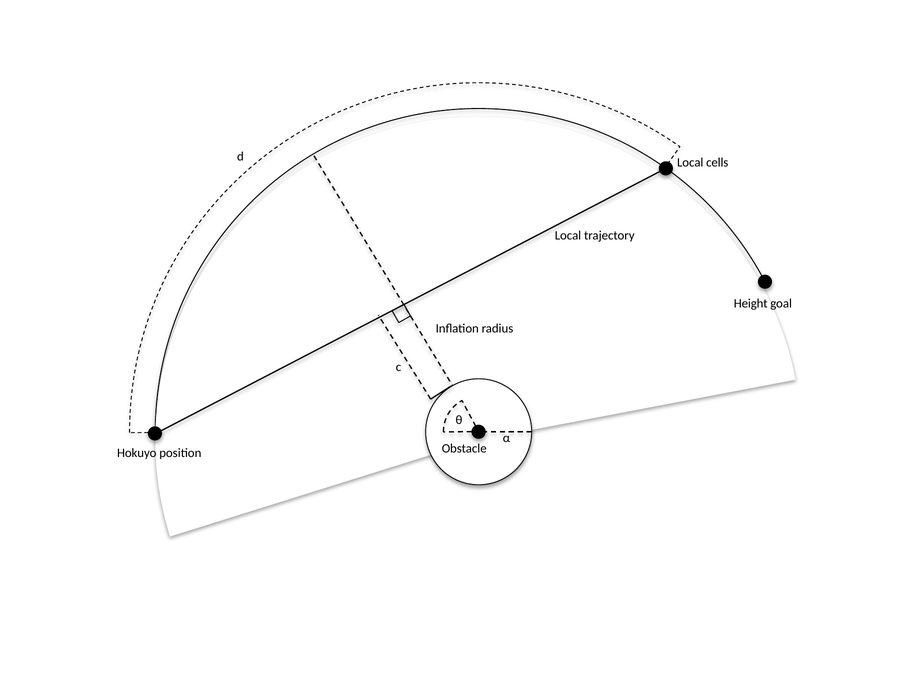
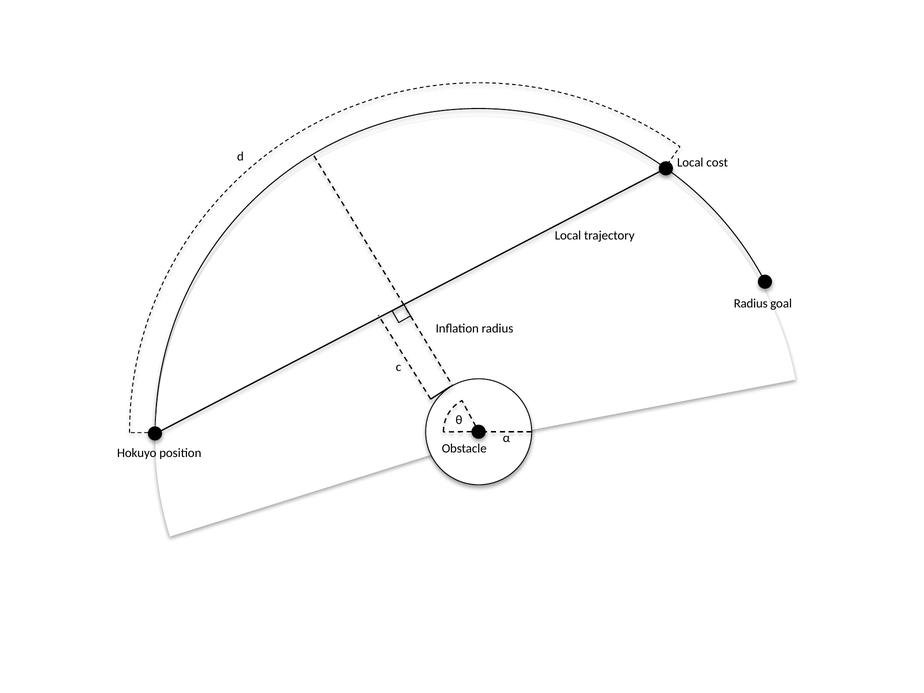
cells: cells -> cost (717, 162)
Height: Height -> Radius (751, 303)
